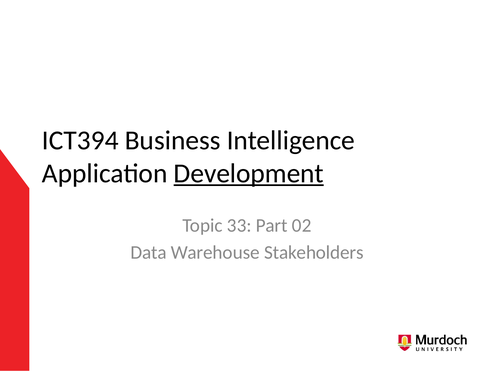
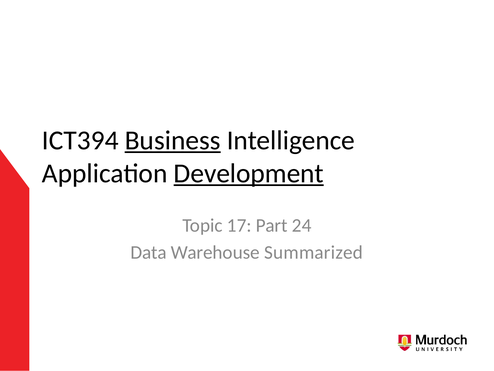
Business underline: none -> present (173, 140)
33: 33 -> 17 (239, 225)
02: 02 -> 24 (302, 225)
Stakeholders: Stakeholders -> Summarized (314, 252)
